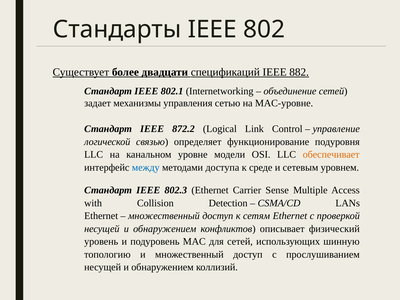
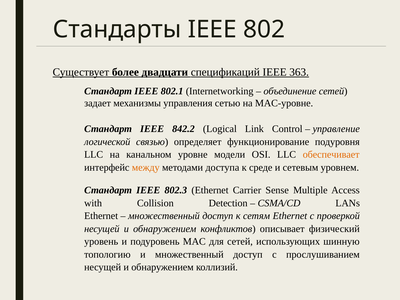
882: 882 -> 363 (299, 72)
872.2: 872.2 -> 842.2 (183, 129)
между colour: blue -> orange (146, 168)
